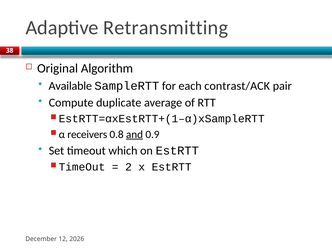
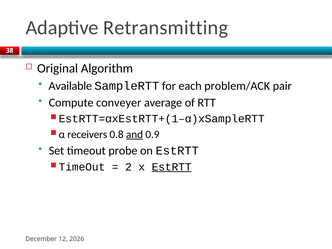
contrast/ACK: contrast/ACK -> problem/ACK (237, 86)
duplicate: duplicate -> conveyer (119, 103)
which: which -> probe (123, 151)
EstRTT underline: none -> present (172, 167)
